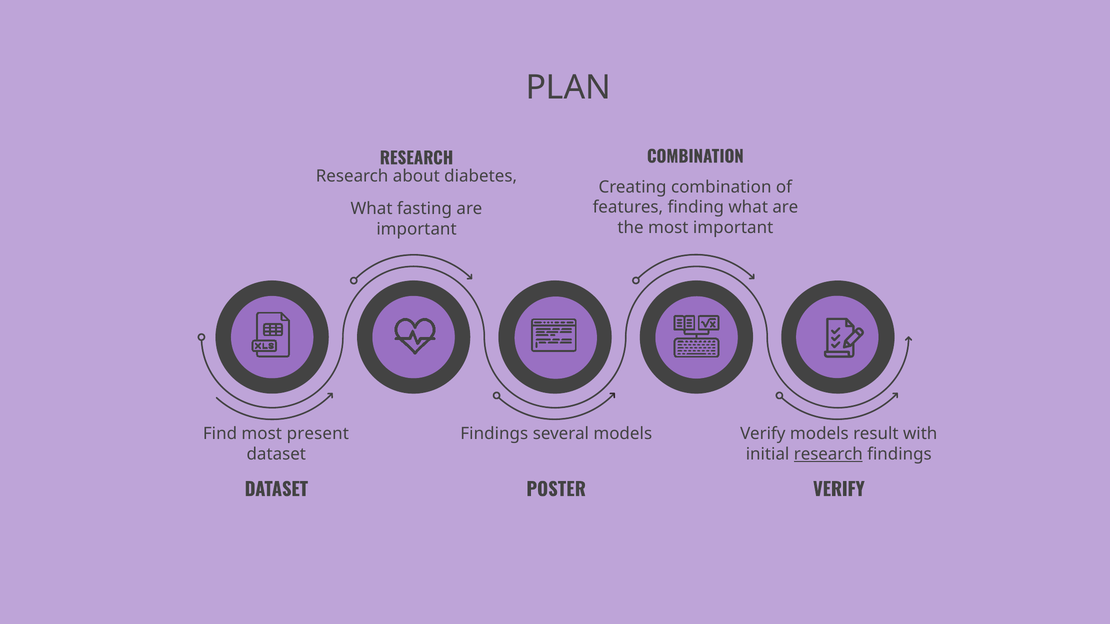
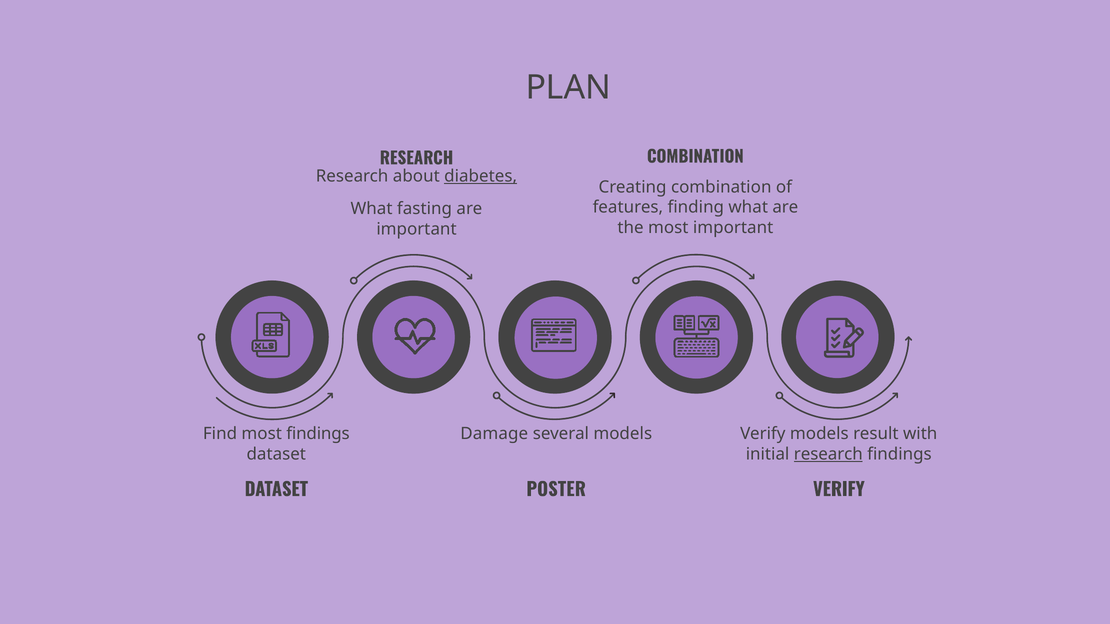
diabetes underline: none -> present (481, 176)
most present: present -> findings (318, 434)
Findings: Findings -> Damage (494, 434)
